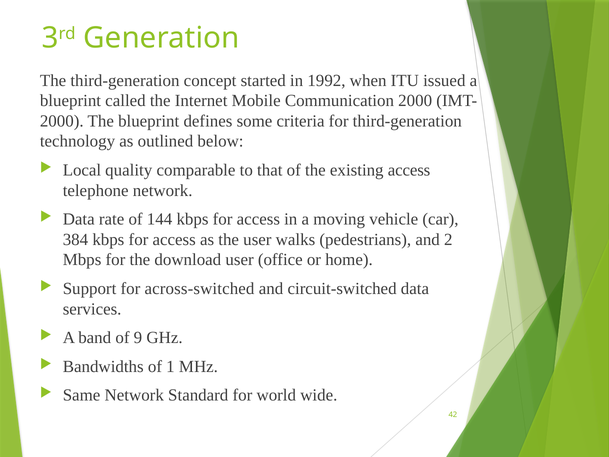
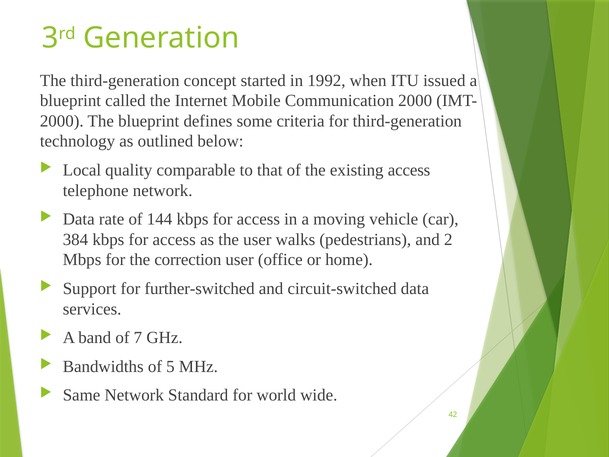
download: download -> correction (188, 260)
across-switched: across-switched -> further-switched (200, 289)
9: 9 -> 7 (138, 338)
1: 1 -> 5 (170, 366)
